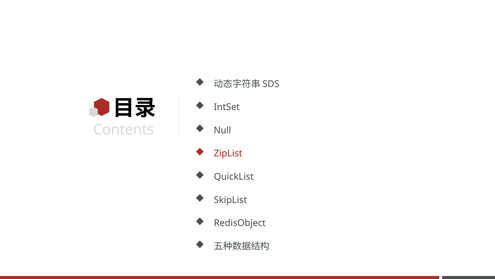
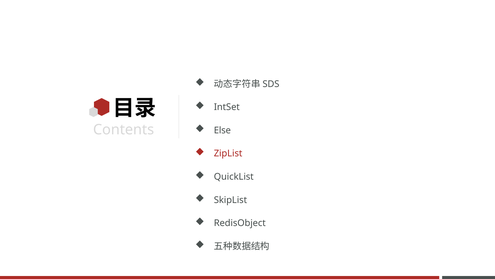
Null: Null -> Else (222, 130)
